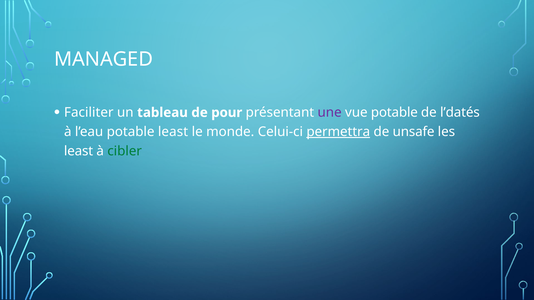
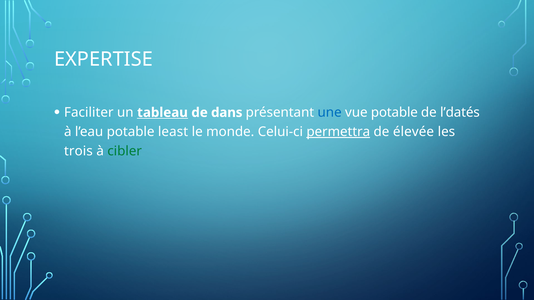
MANAGED: MANAGED -> EXPERTISE (103, 59)
tableau underline: none -> present (163, 113)
pour: pour -> dans (227, 113)
une colour: purple -> blue (330, 113)
unsafe: unsafe -> élevée (413, 132)
least: least -> trois (78, 151)
